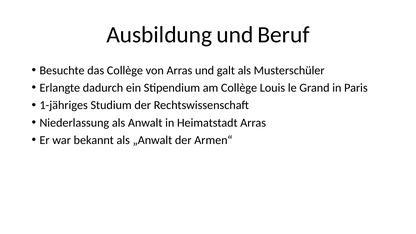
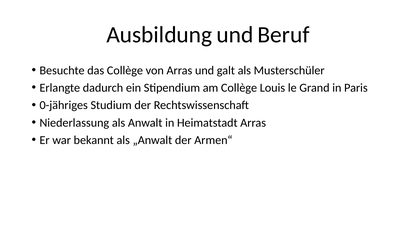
1-jähriges: 1-jähriges -> 0-jähriges (64, 105)
